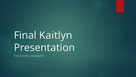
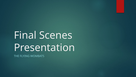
Kaitlyn: Kaitlyn -> Scenes (56, 35)
